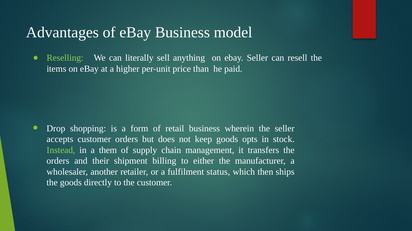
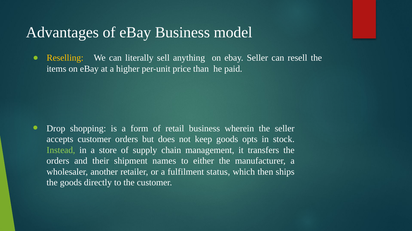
Reselling colour: light green -> yellow (65, 58)
them: them -> store (108, 151)
billing: billing -> names (164, 161)
